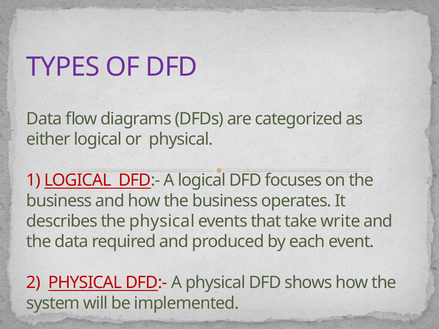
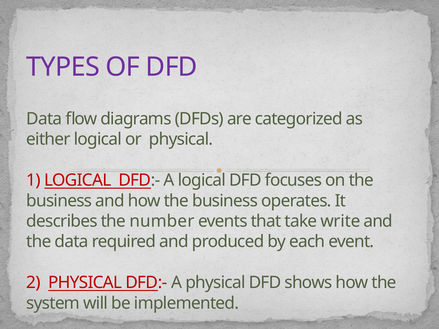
the physical: physical -> number (162, 221)
